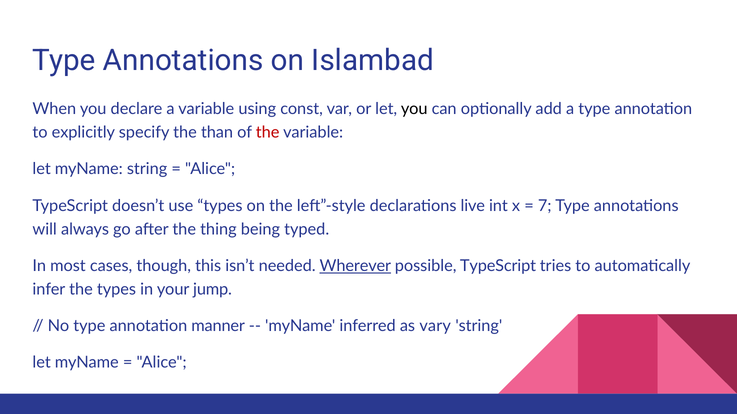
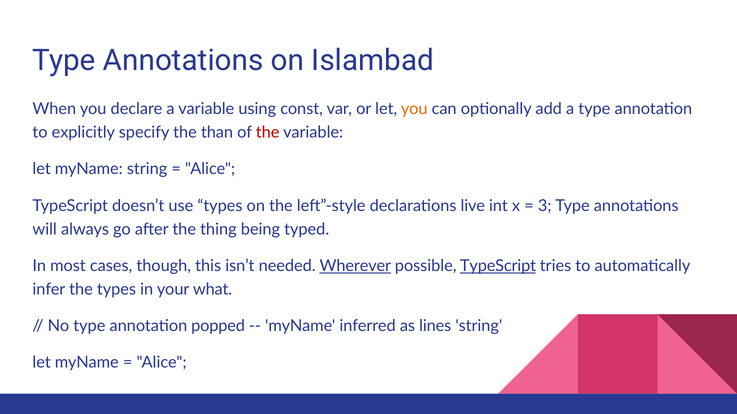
you colour: black -> orange (414, 109)
7: 7 -> 3 (545, 206)
TypeScript underline: none -> present (498, 266)
jump: jump -> what (213, 290)
manner: manner -> popped (218, 326)
vary: vary -> lines (435, 326)
